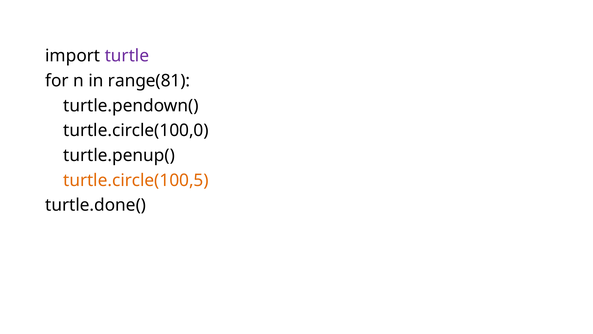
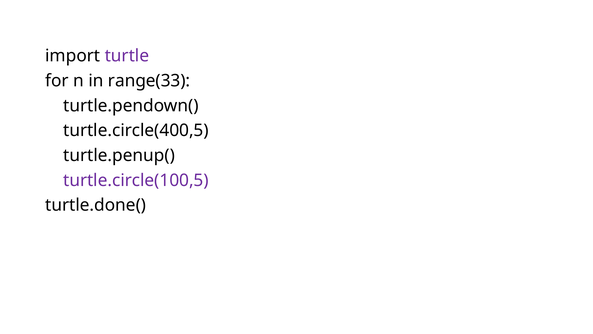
range(81: range(81 -> range(33 (149, 81)
turtle.circle(100,0: turtle.circle(100,0 -> turtle.circle(400,5 (136, 130)
turtle.circle(100,5 colour: orange -> purple (136, 180)
